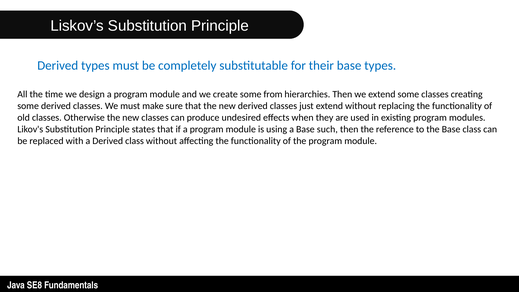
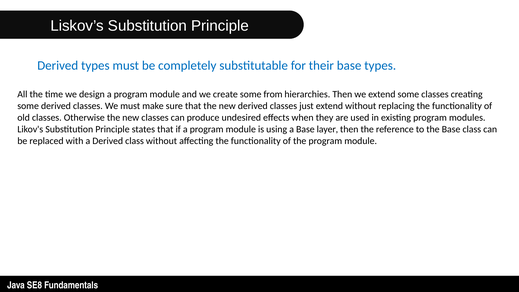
such: such -> layer (327, 129)
